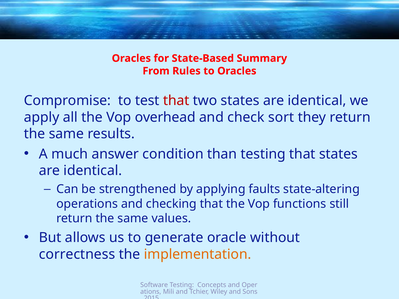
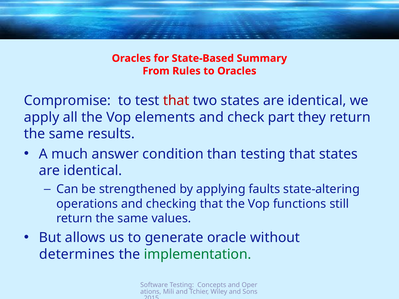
overhead: overhead -> elements (165, 117)
sort: sort -> part (281, 117)
correctness: correctness -> determines (77, 254)
implementation colour: orange -> green (198, 254)
